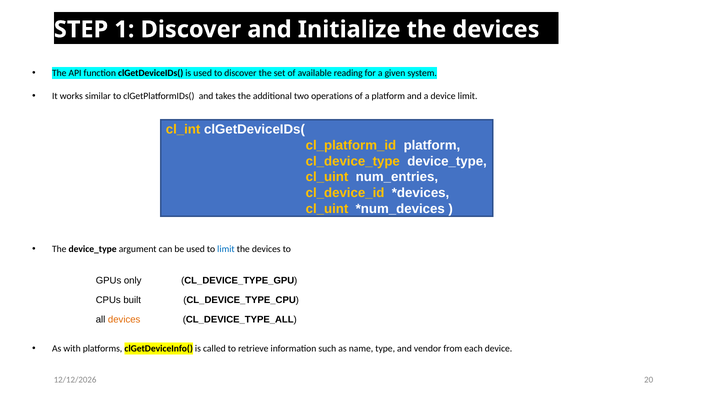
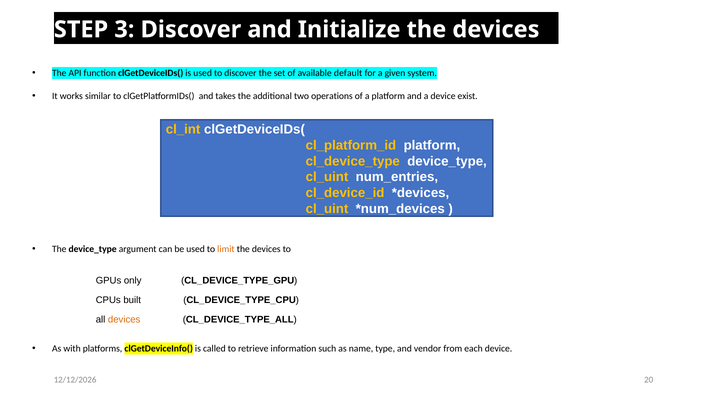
1: 1 -> 3 (124, 29)
reading: reading -> default (348, 73)
device limit: limit -> exist (468, 96)
limit colour: blue -> orange (226, 249)
